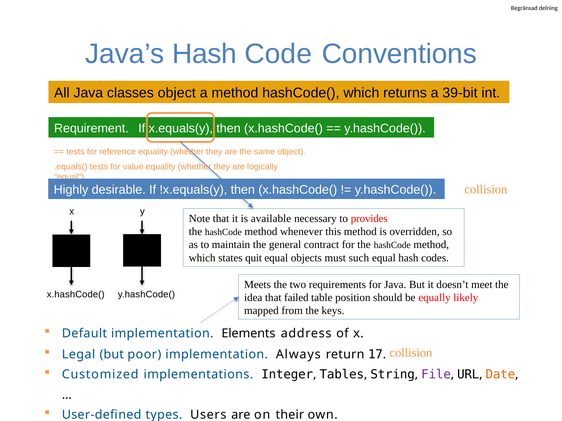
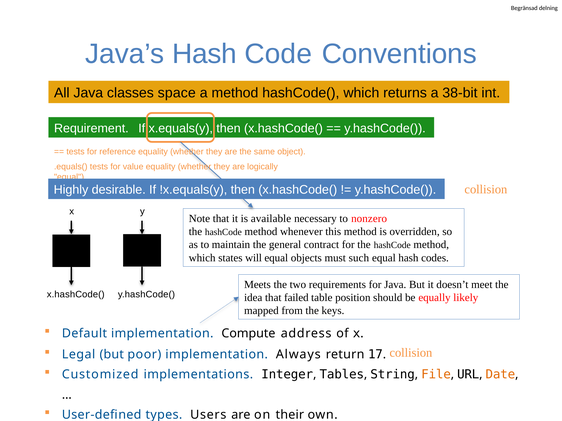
classes object: object -> space (177, 93)
39-bit: 39-bit -> 38-bit (460, 93)
provides: provides -> nonzero (369, 219)
quit: quit -> will (254, 258)
Elements: Elements -> Compute (248, 334)
File colour: purple -> orange (436, 375)
